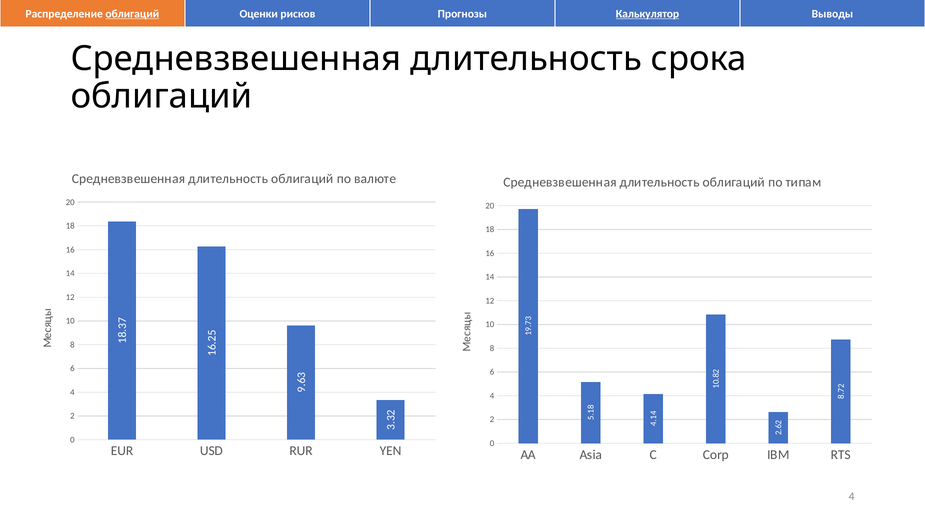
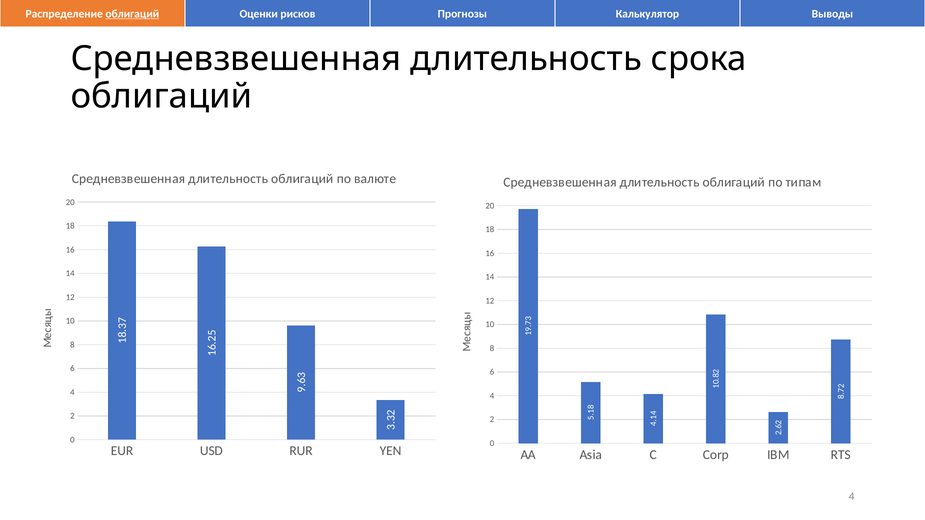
Калькулятор underline: present -> none (647, 14)
